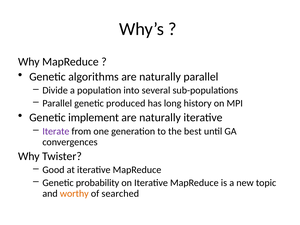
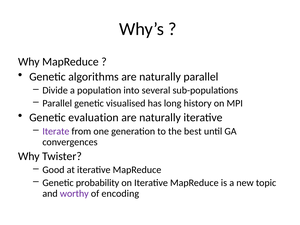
produced: produced -> visualised (126, 103)
implement: implement -> evaluation (93, 118)
worthy colour: orange -> purple (74, 194)
searched: searched -> encoding (120, 194)
